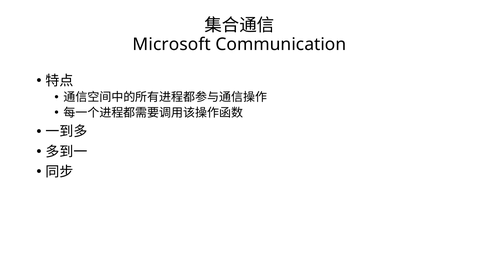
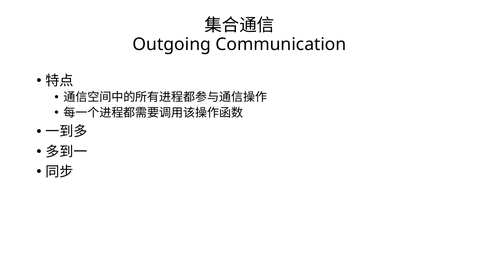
Microsoft: Microsoft -> Outgoing (172, 44)
